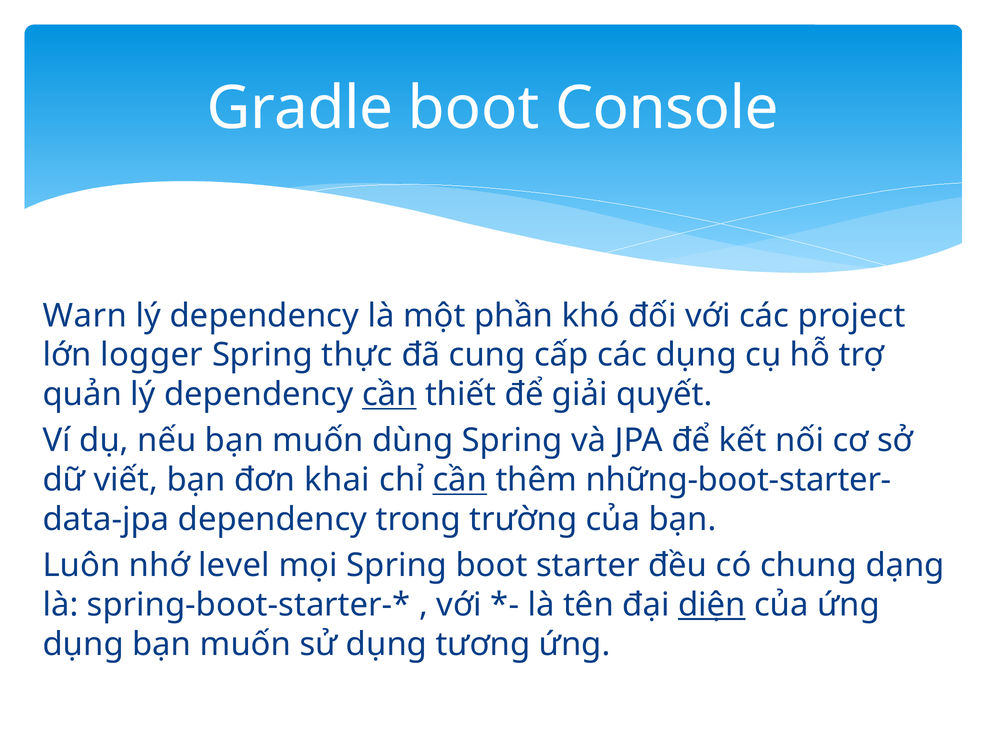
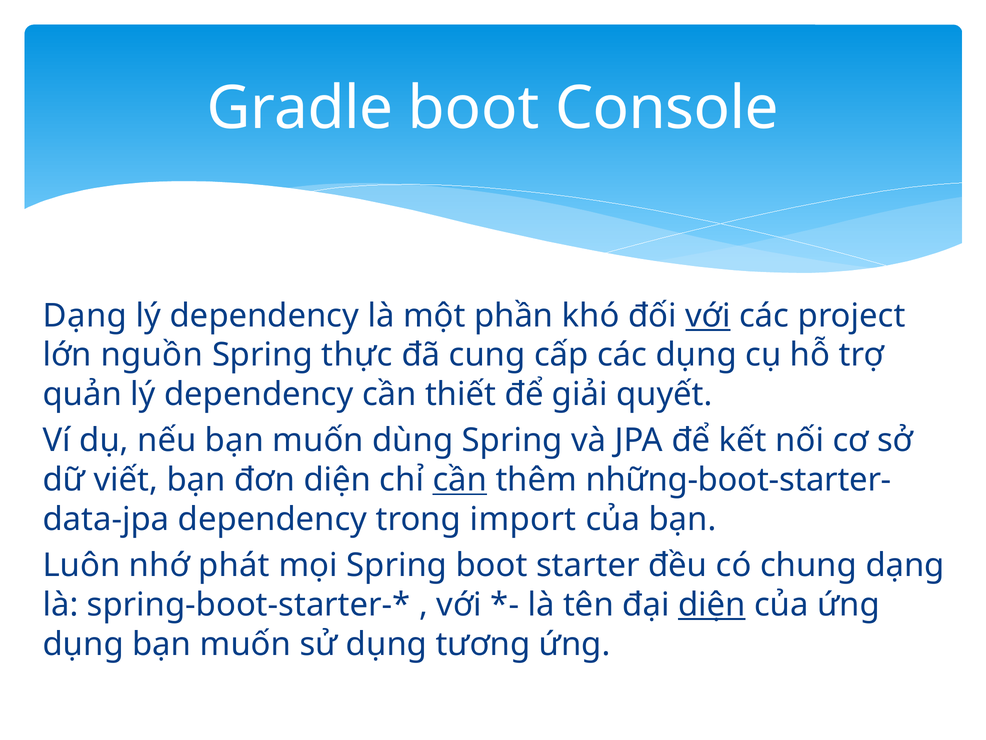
Warn: Warn -> Dạng (85, 315)
với underline: none -> present (708, 315)
logger: logger -> nguồn (152, 355)
cần underline: present -> none (389, 394)
đơn khai: khai -> diện (337, 480)
trường: trường -> import (523, 519)
level: level -> phát (234, 565)
